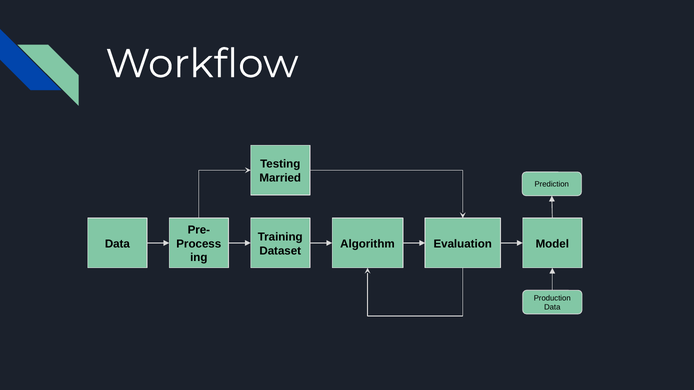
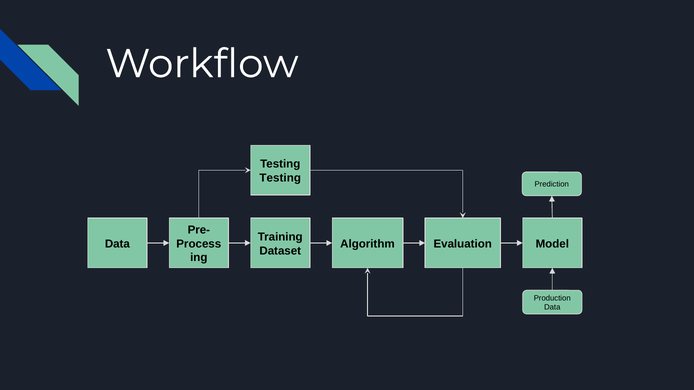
Married: Married -> Testing (280, 178)
